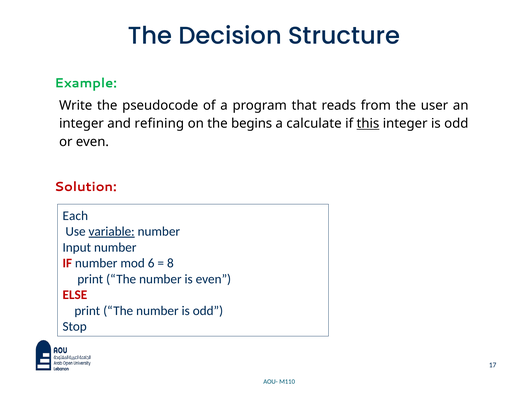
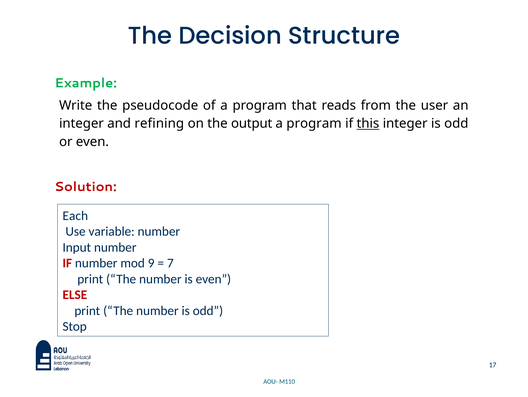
begins: begins -> output (252, 124)
calculate: calculate -> program (314, 124)
variable underline: present -> none (112, 232)
6: 6 -> 9 (151, 263)
8: 8 -> 7 (170, 263)
